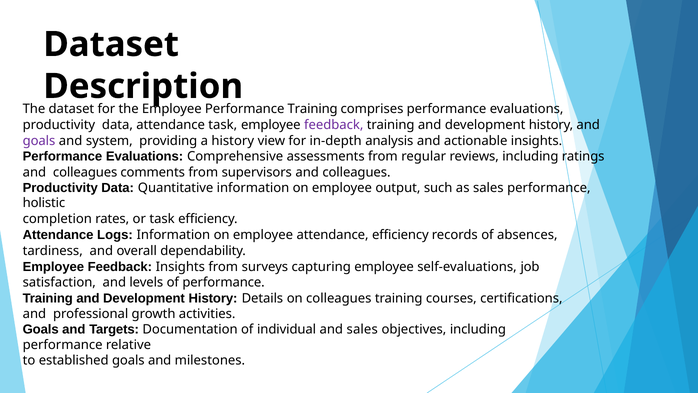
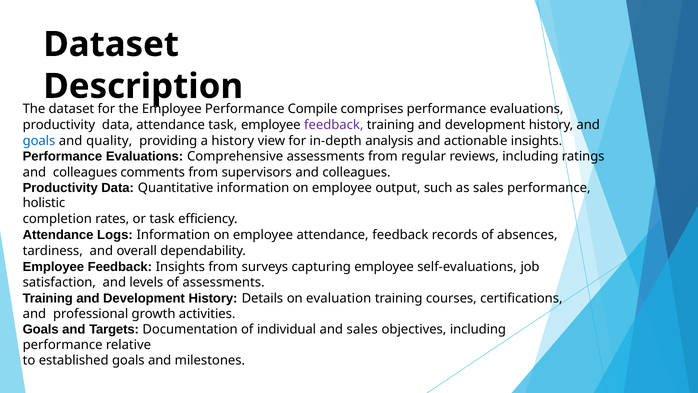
Training: Training -> Compile (313, 109)
goals colour: purple -> blue (39, 141)
system: system -> quality (109, 141)
attendance efficiency: efficiency -> feedback (400, 235)
of performance: performance -> assessments (223, 282)
on colleagues: colleagues -> evaluation (339, 298)
